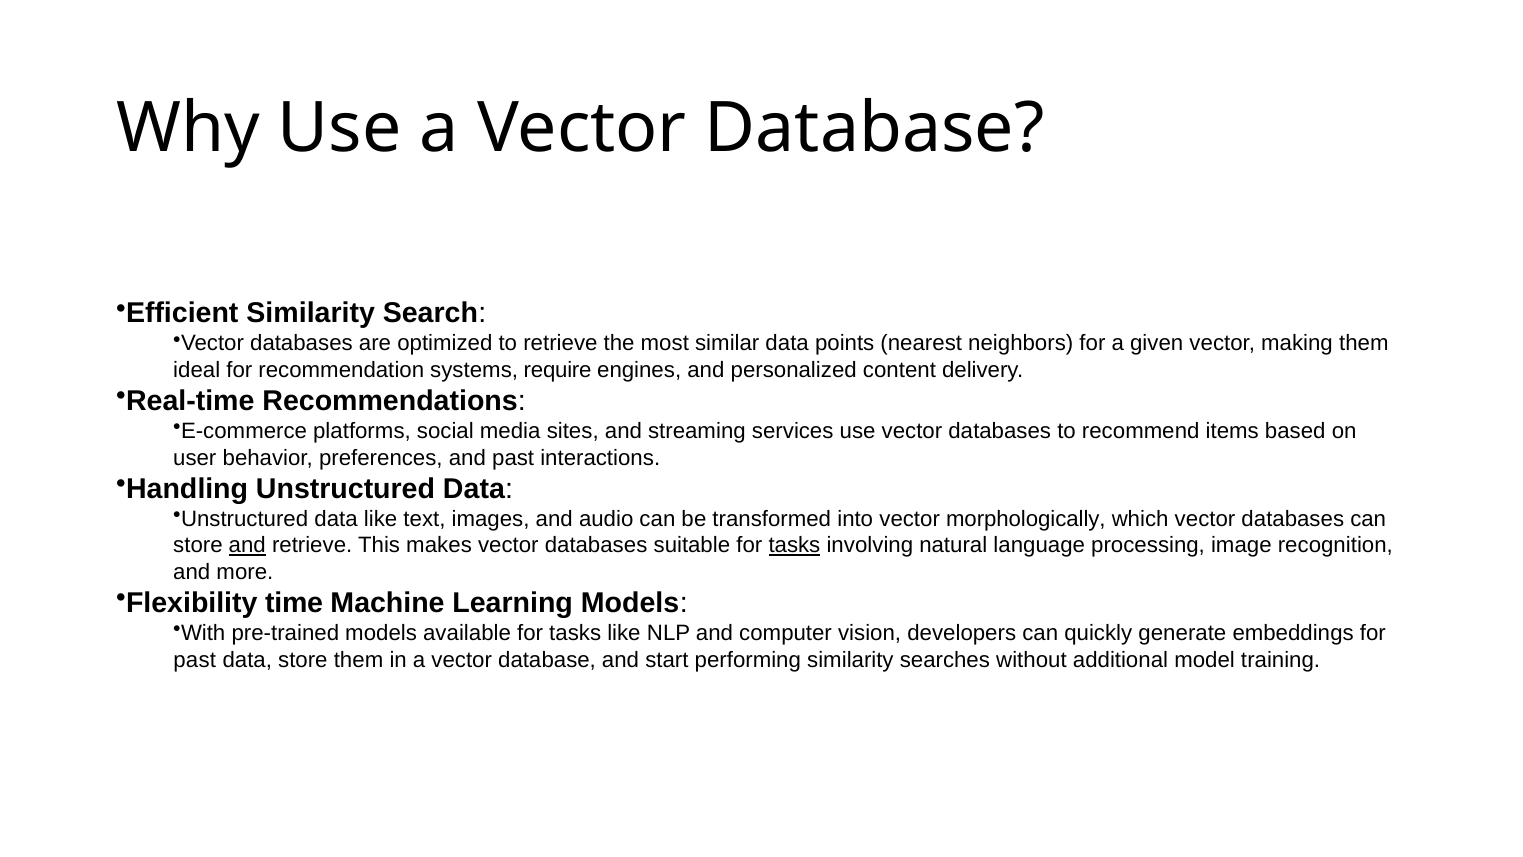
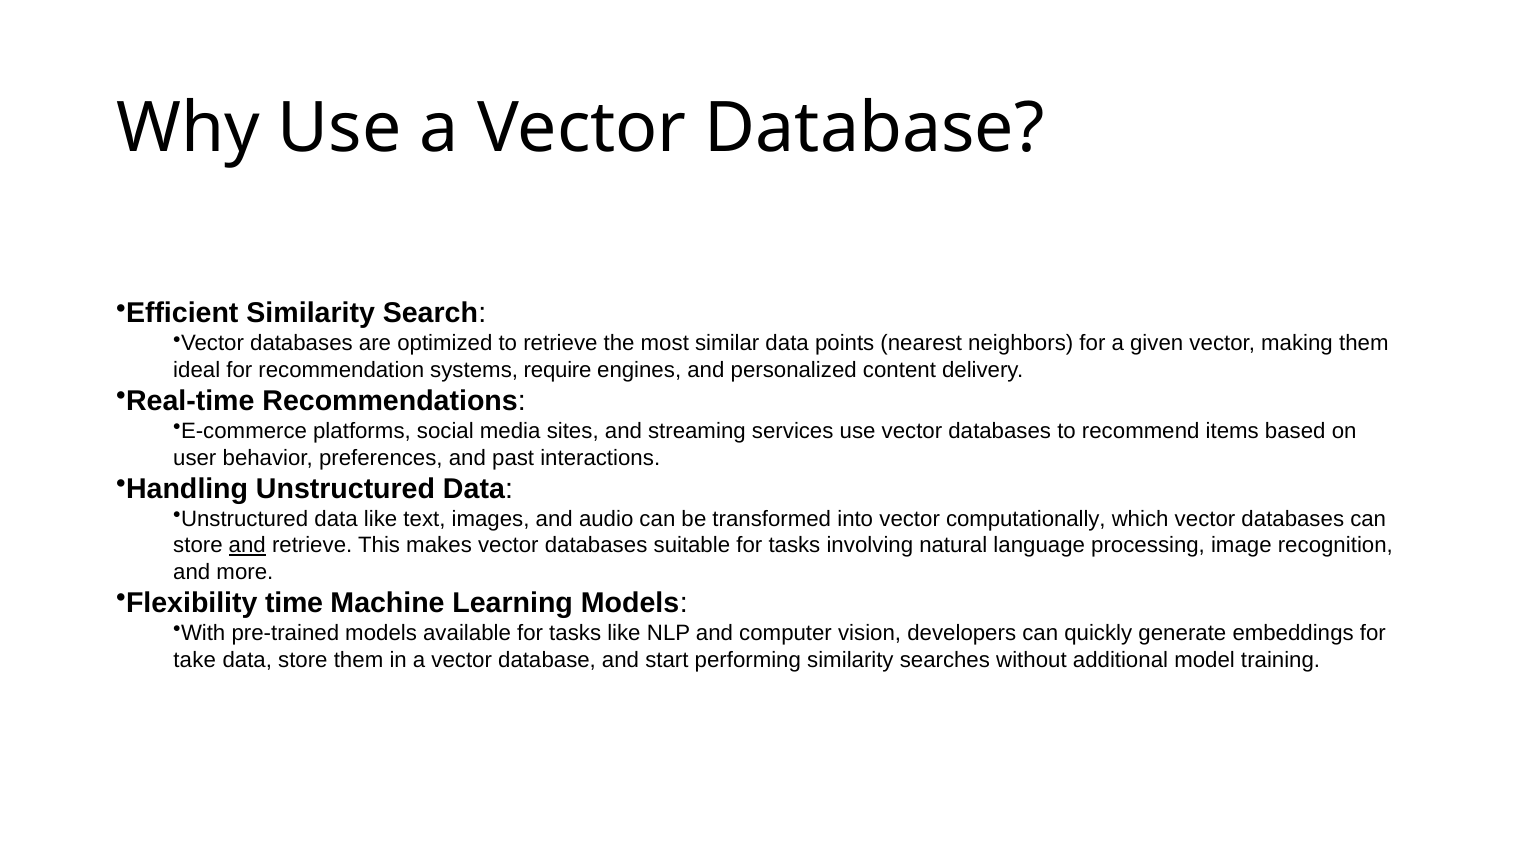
morphologically: morphologically -> computationally (1026, 519)
tasks underline: present -> none (794, 545)
past: past -> take (195, 659)
